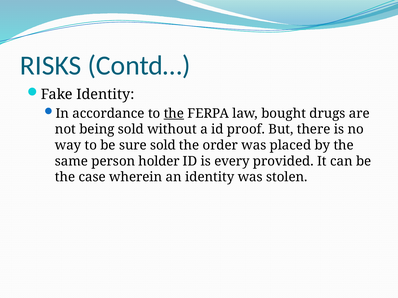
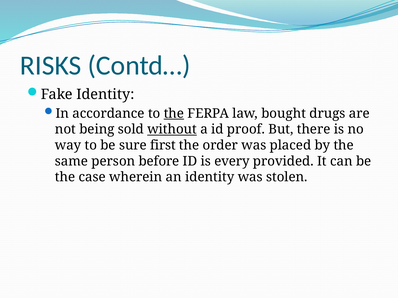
without underline: none -> present (172, 130)
sure sold: sold -> first (163, 145)
holder: holder -> before (159, 161)
